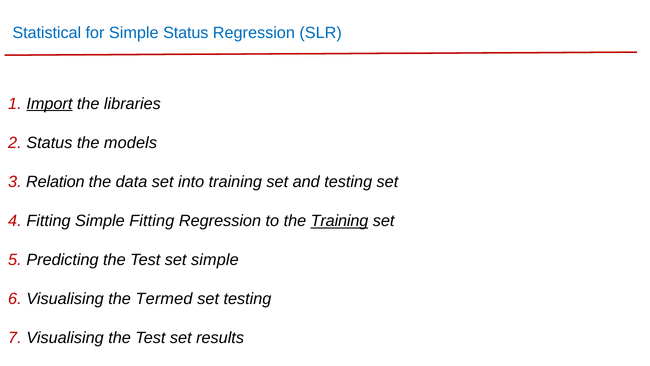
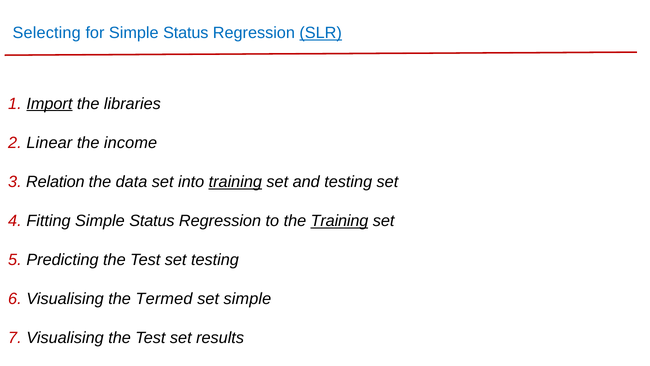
Statistical: Statistical -> Selecting (47, 33)
SLR underline: none -> present (321, 33)
Status: Status -> Linear (49, 143)
models: models -> income (131, 143)
training underline: none -> present (235, 182)
Fitting Simple Fitting: Fitting -> Status (152, 221)
set simple: simple -> testing (215, 260)
set testing: testing -> simple (247, 299)
